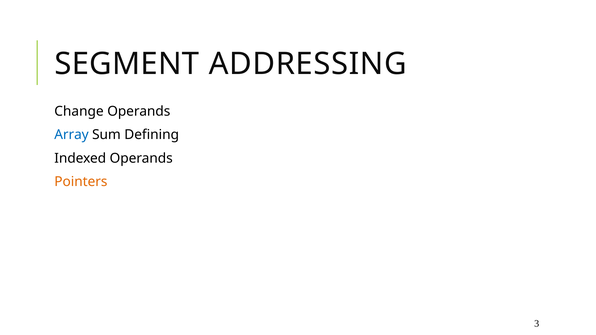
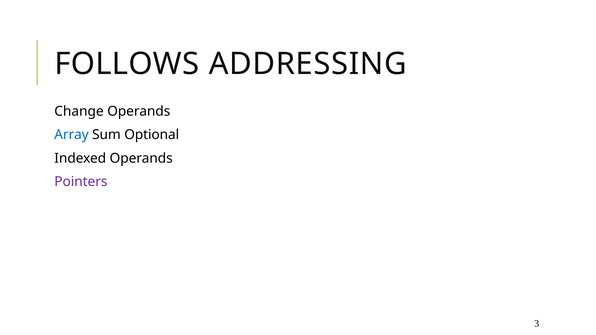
SEGMENT: SEGMENT -> FOLLOWS (127, 64)
Defining: Defining -> Optional (152, 135)
Pointers colour: orange -> purple (81, 182)
